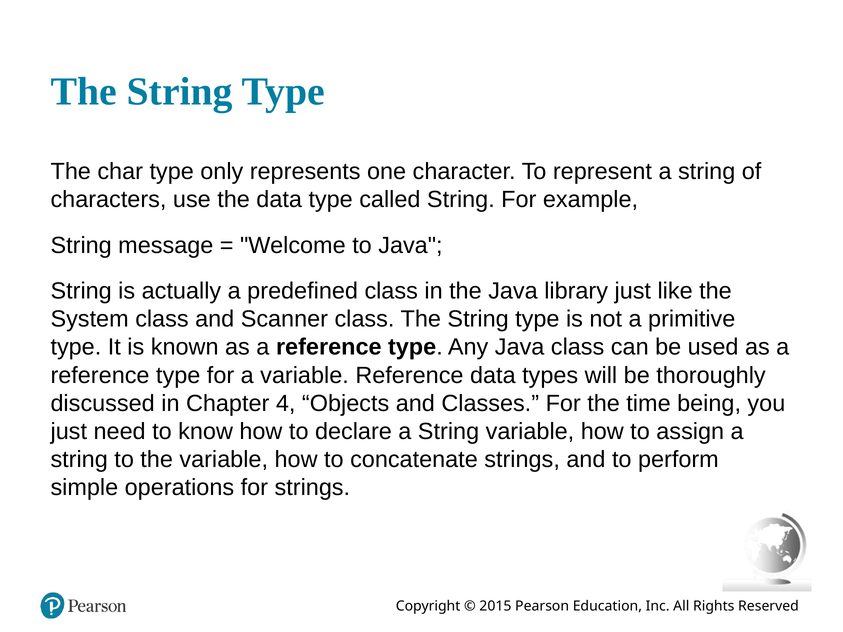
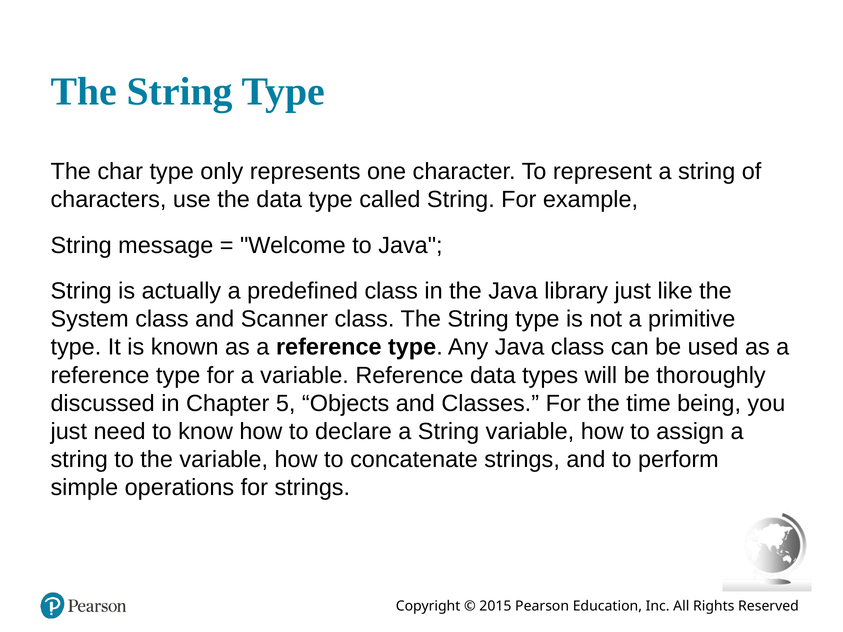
4: 4 -> 5 (286, 404)
